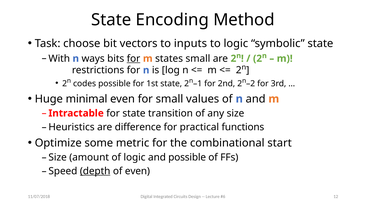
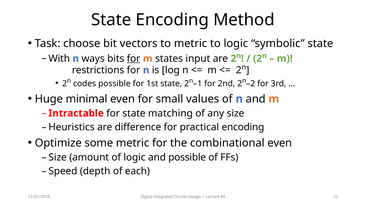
to inputs: inputs -> metric (191, 43)
states small: small -> input (198, 58)
transition: transition -> matching (170, 113)
practical functions: functions -> encoding (243, 127)
combinational start: start -> even (280, 143)
depth underline: present -> none (95, 171)
of even: even -> each (137, 171)
